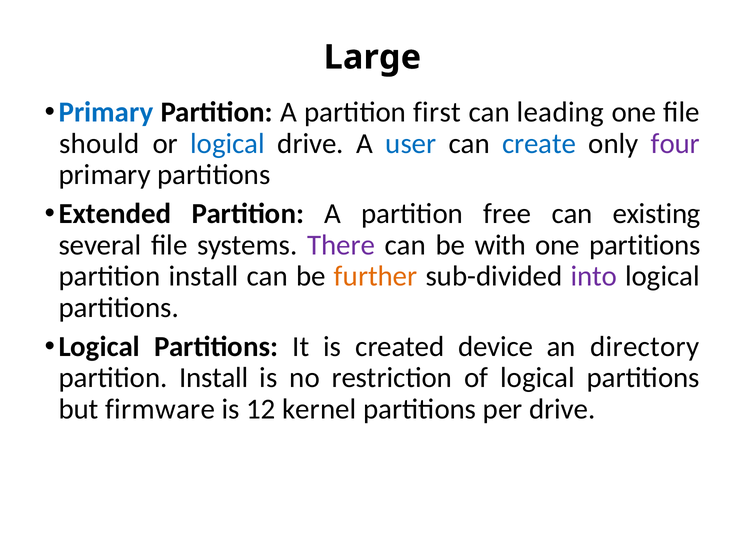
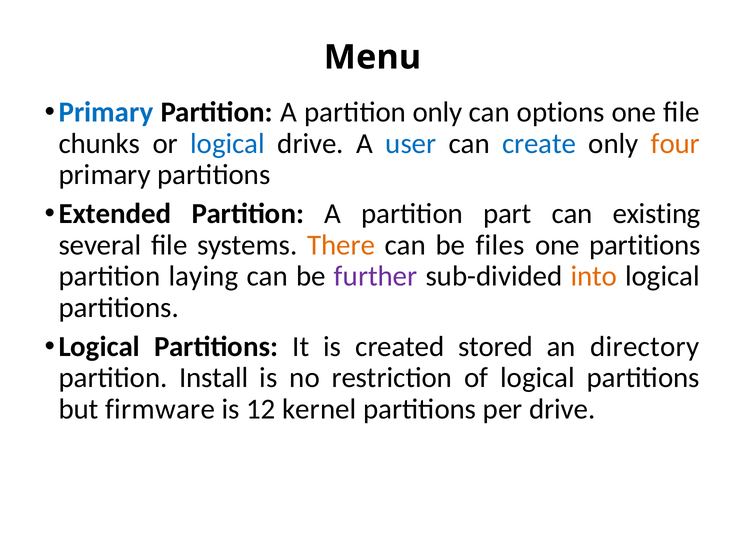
Large: Large -> Menu (372, 57)
partition first: first -> only (438, 112)
leading: leading -> options (561, 112)
should: should -> chunks (99, 144)
four colour: purple -> orange (675, 144)
free: free -> part (507, 214)
There colour: purple -> orange (341, 245)
with: with -> files (500, 245)
install: install -> laying (203, 276)
further colour: orange -> purple (376, 276)
into colour: purple -> orange (594, 276)
device: device -> stored (496, 346)
